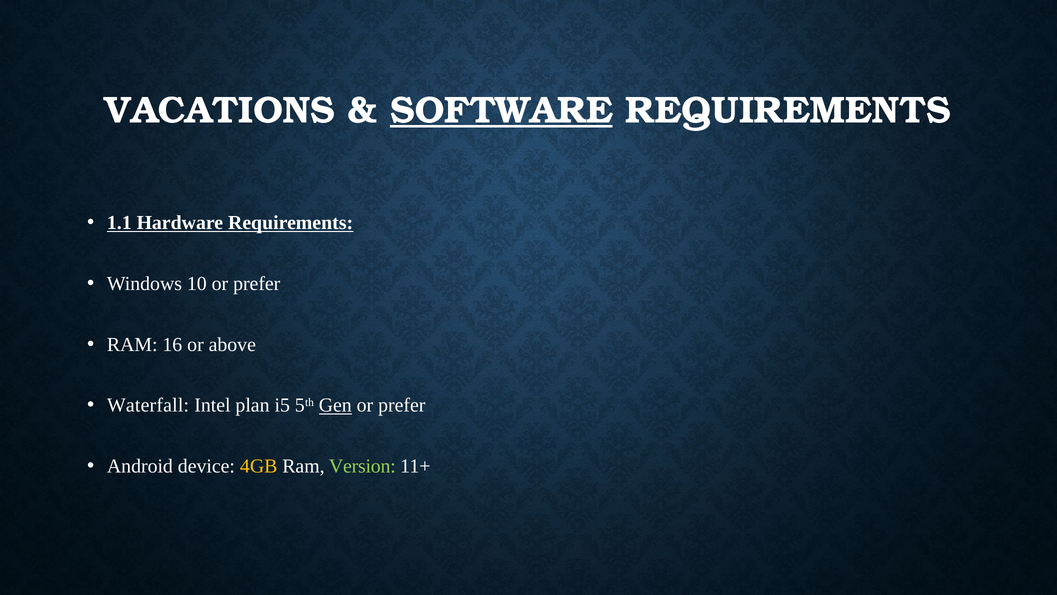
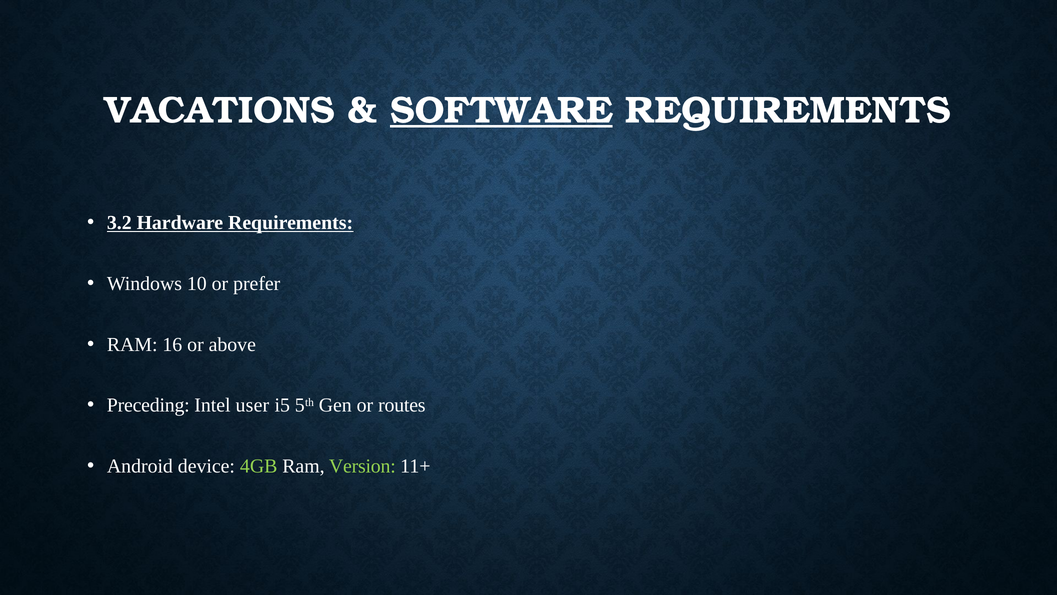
1.1: 1.1 -> 3.2 (119, 223)
Waterfall: Waterfall -> Preceding (148, 405)
plan: plan -> user (252, 405)
Gen underline: present -> none (335, 405)
prefer: prefer -> routes (402, 405)
4GB colour: yellow -> light green (259, 466)
